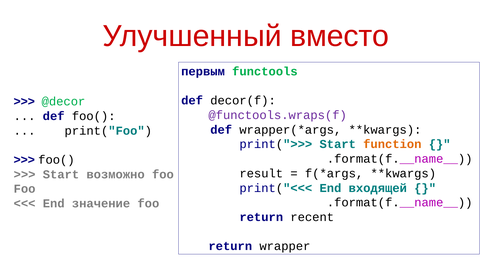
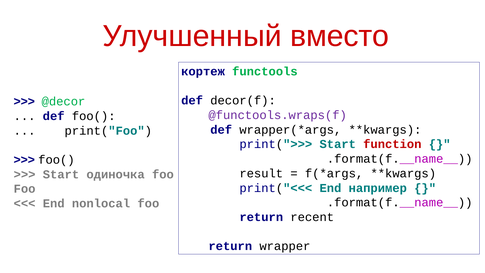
первым: первым -> кортеж (203, 71)
function colour: orange -> red (392, 144)
возможно: возможно -> одиночка (116, 174)
входящей: входящей -> например (378, 188)
значение: значение -> nonlocal (101, 203)
